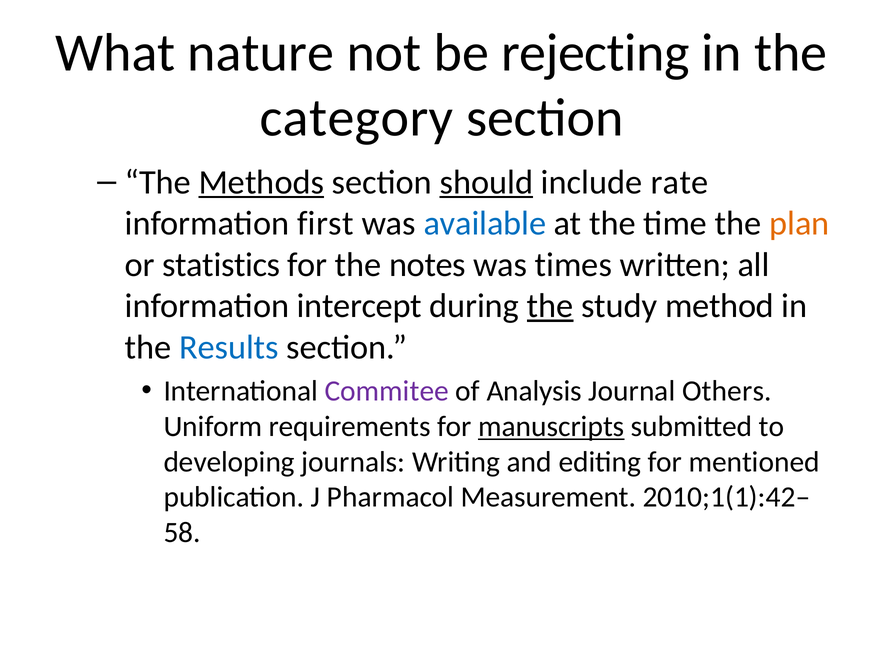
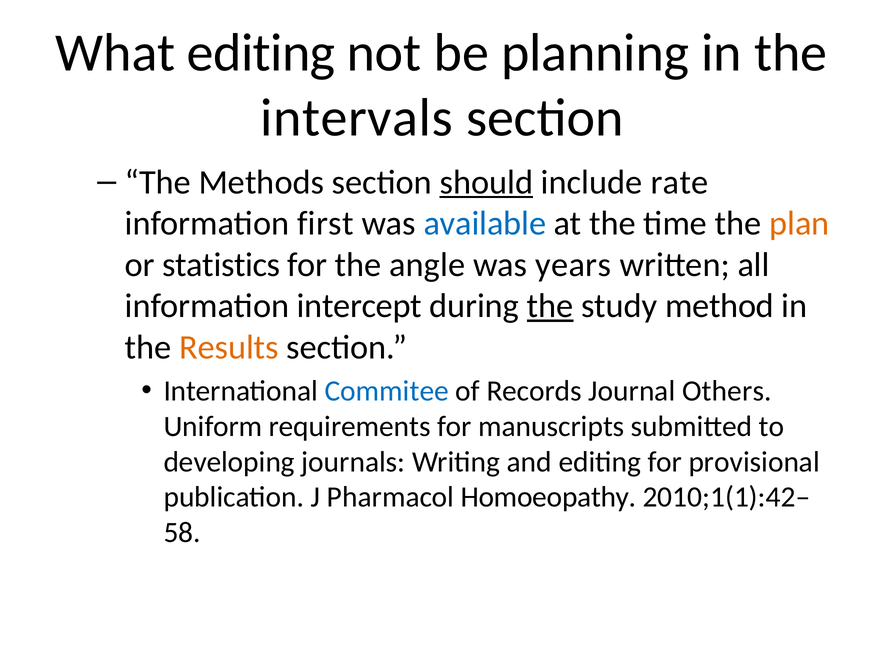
What nature: nature -> editing (261, 53)
rejecting: rejecting -> planning (595, 53)
category: category -> intervals (356, 118)
Methods underline: present -> none (261, 182)
notes: notes -> angle (427, 265)
times: times -> years (573, 265)
Results colour: blue -> orange (229, 347)
Commitee colour: purple -> blue (387, 391)
Analysis: Analysis -> Records (534, 391)
manuscripts underline: present -> none (551, 426)
mentioned: mentioned -> provisional (754, 462)
Measurement: Measurement -> Homoeopathy (548, 497)
